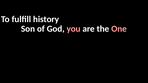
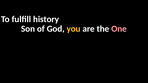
you colour: pink -> yellow (74, 29)
